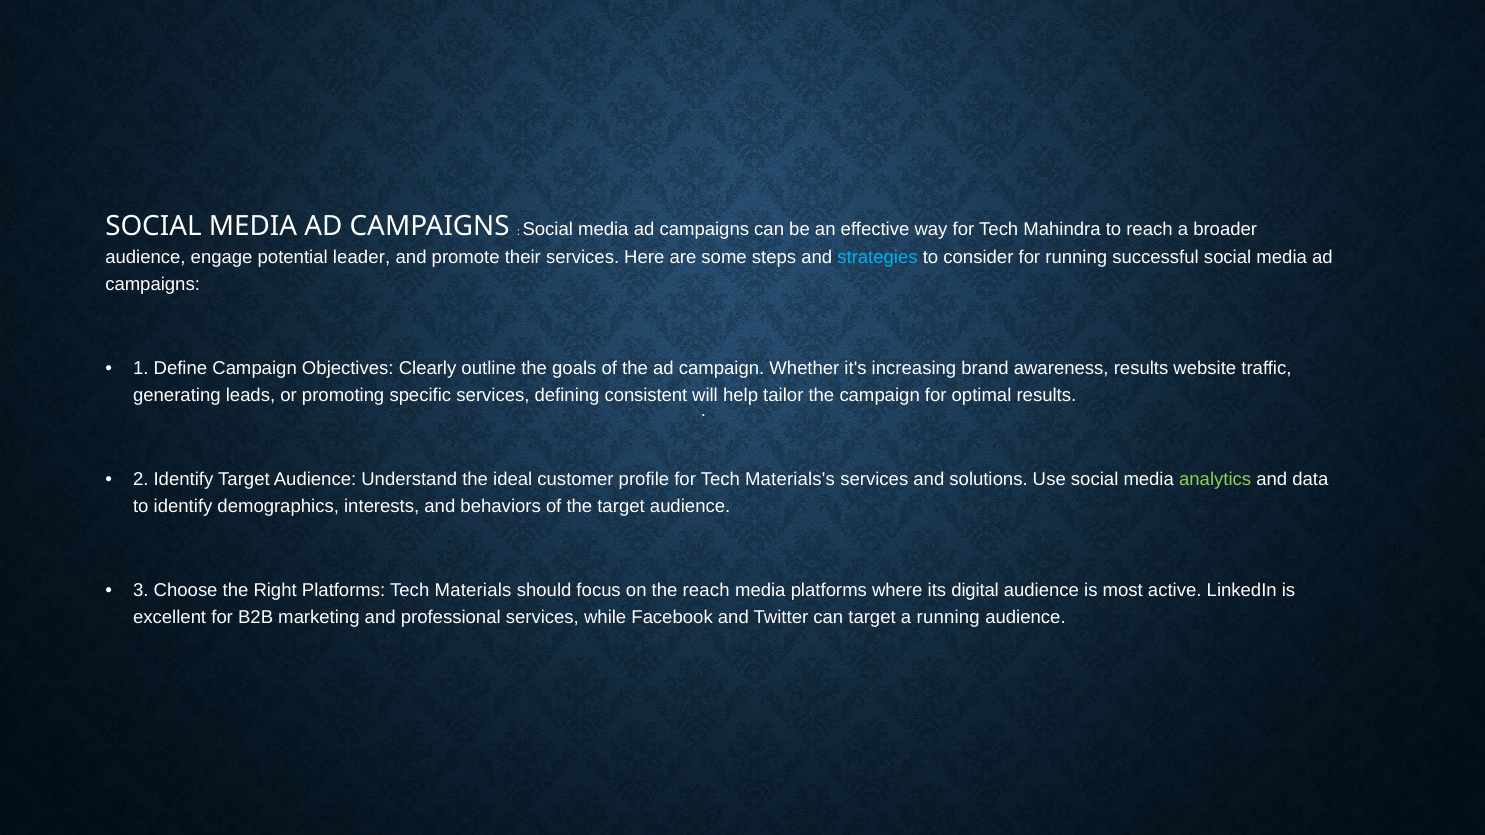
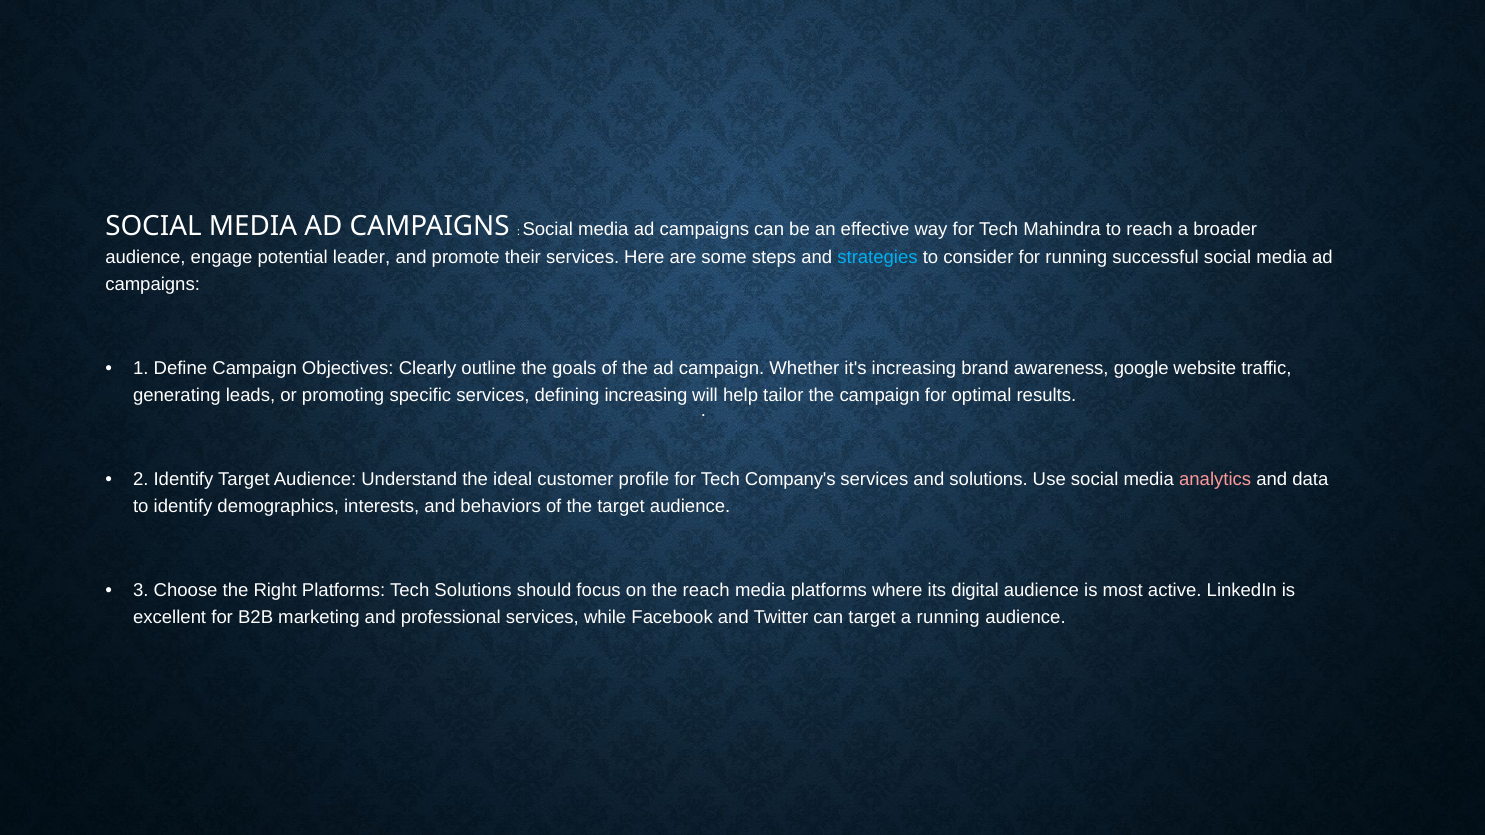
awareness results: results -> google (1141, 369)
defining consistent: consistent -> increasing (646, 396)
Materials's: Materials's -> Company's (790, 480)
analytics colour: light green -> pink (1215, 480)
Tech Materials: Materials -> Solutions (473, 591)
